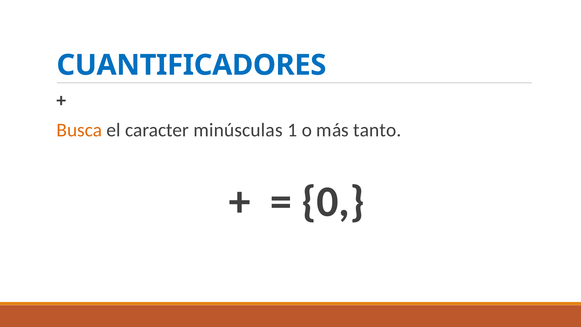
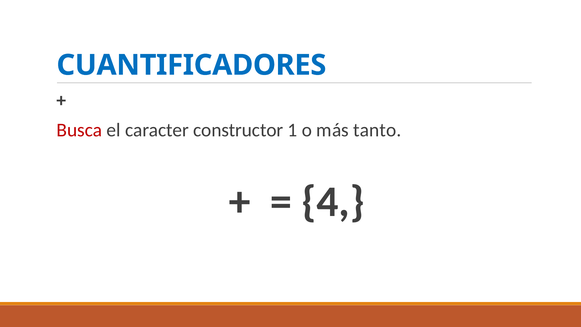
Busca colour: orange -> red (79, 130)
minúsculas: minúsculas -> constructor (238, 130)
0: 0 -> 4 (333, 202)
